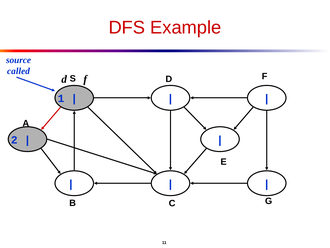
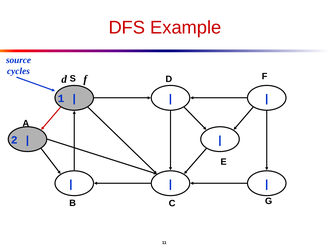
called: called -> cycles (18, 71)
